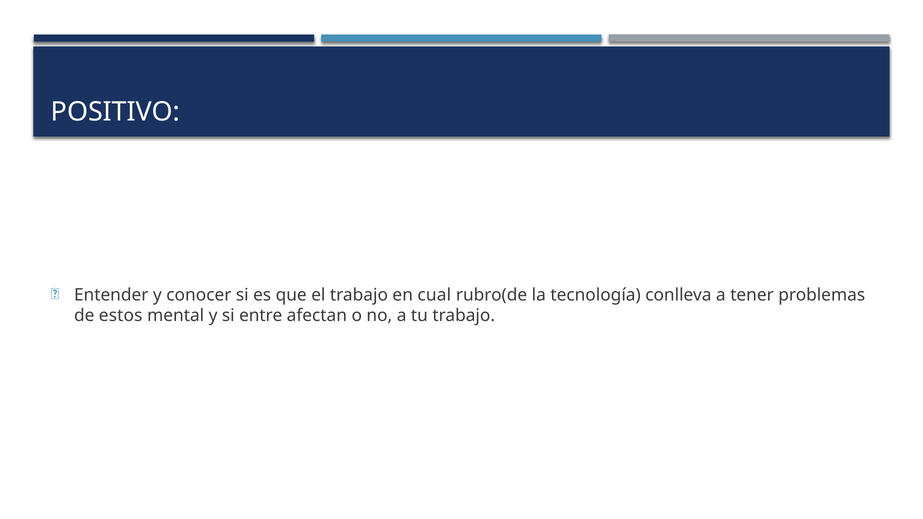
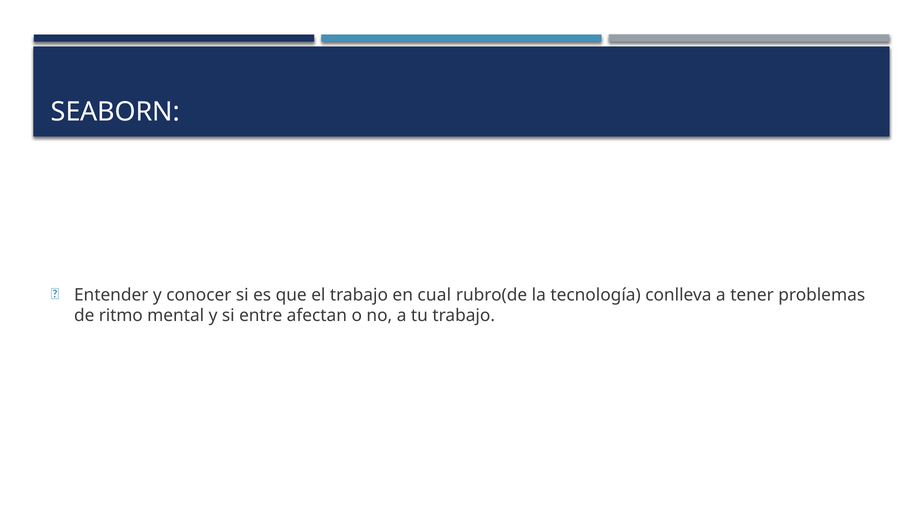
POSITIVO: POSITIVO -> SEABORN (115, 112)
estos: estos -> ritmo (121, 316)
